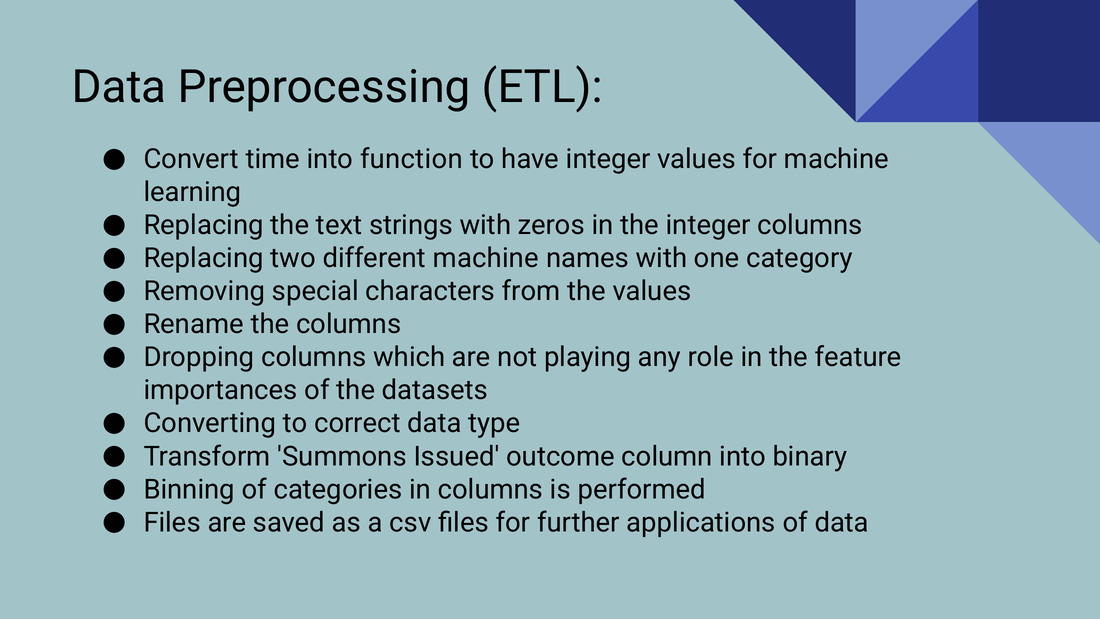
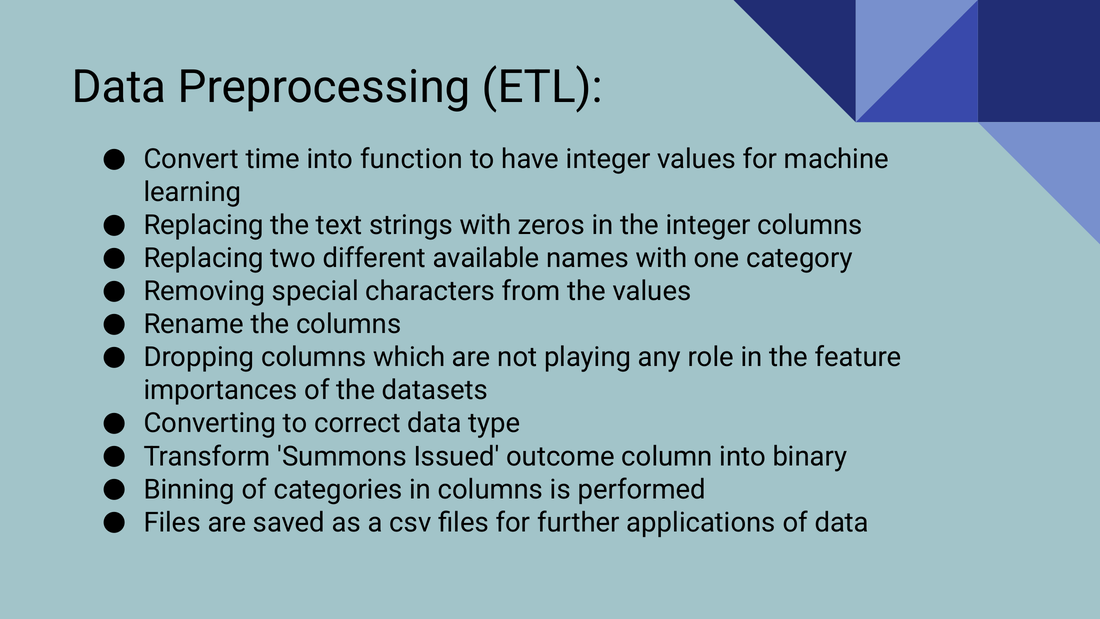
different machine: machine -> available (486, 258)
